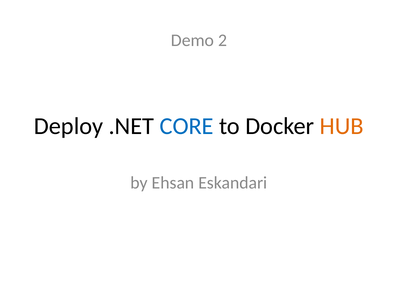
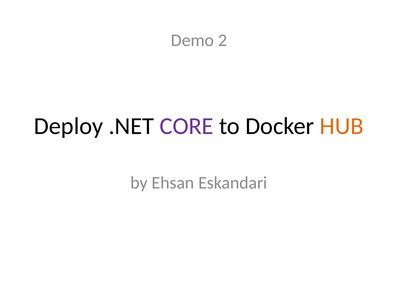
CORE colour: blue -> purple (187, 126)
